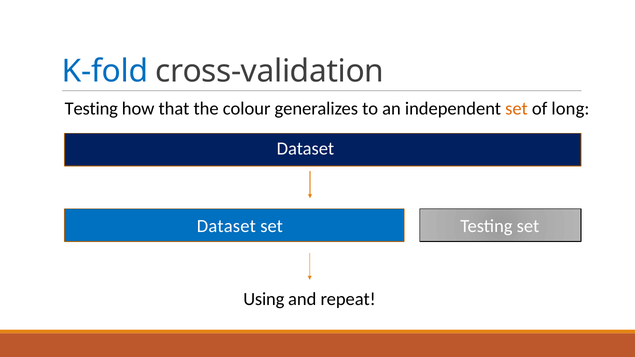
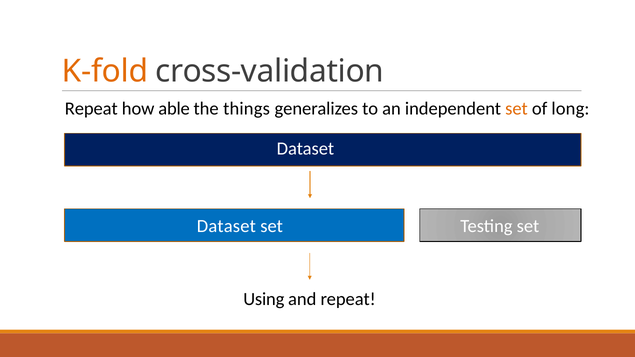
K-fold colour: blue -> orange (105, 71)
Testing: Testing -> Repeat (91, 109)
that: that -> able (174, 109)
colour: colour -> things (247, 109)
